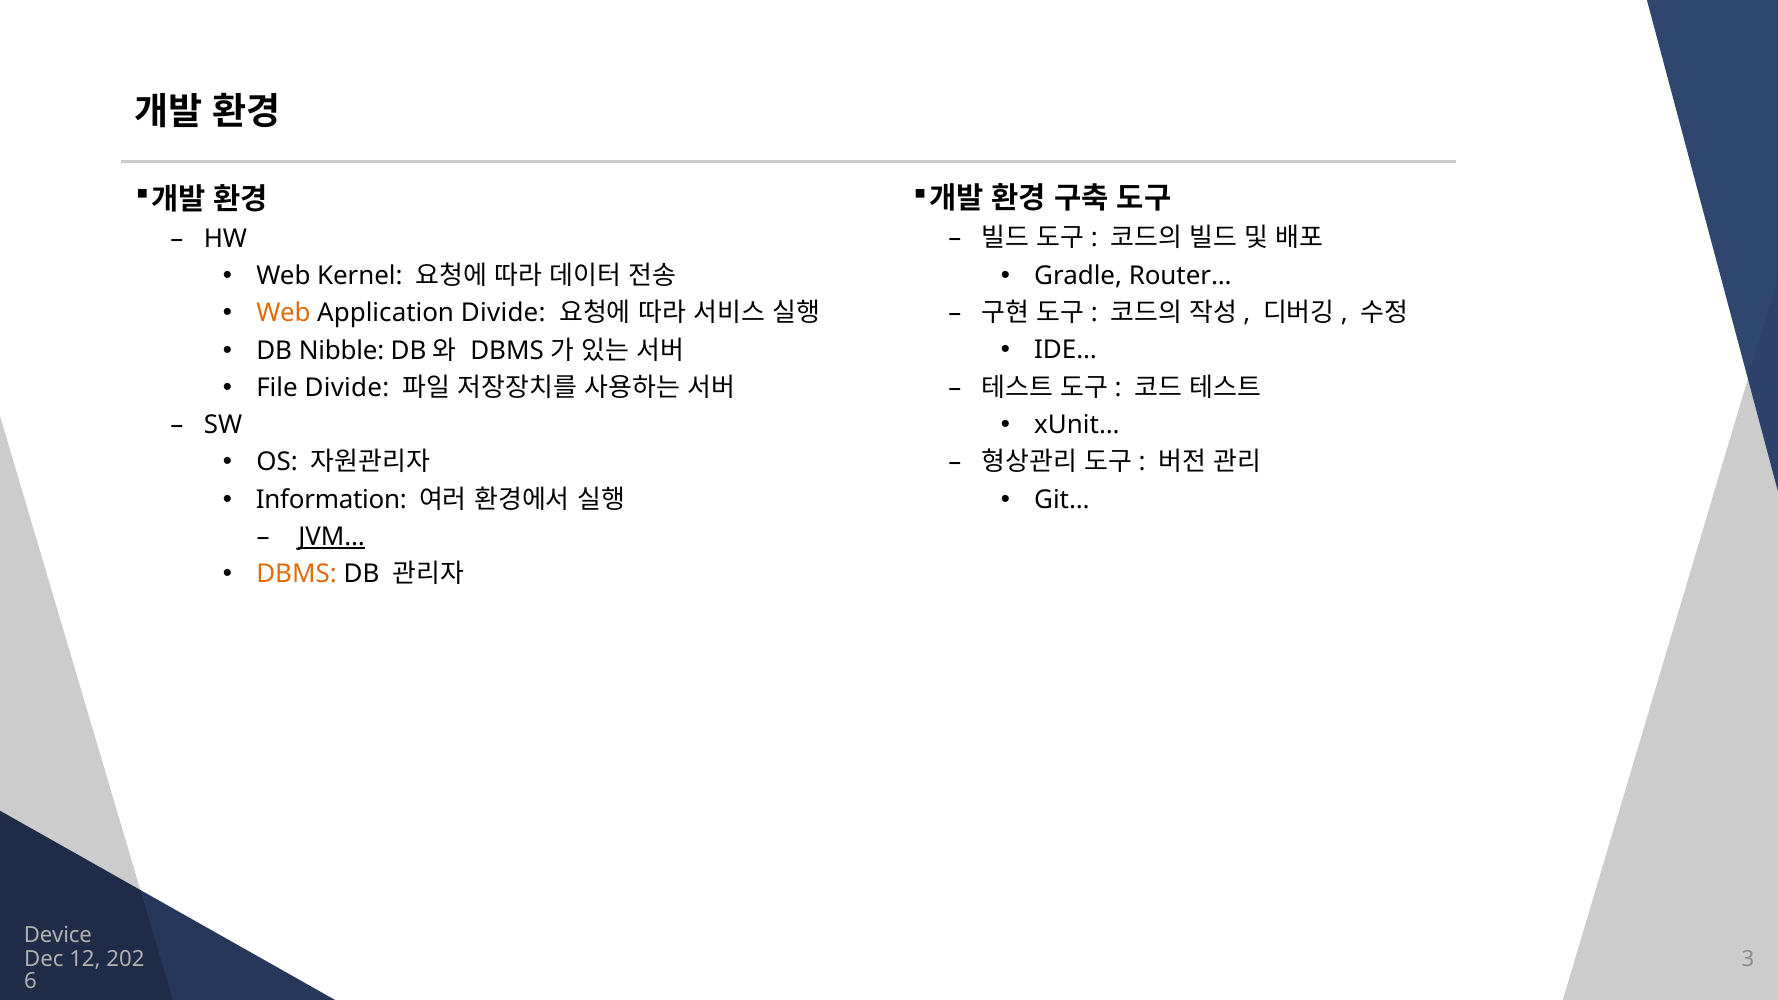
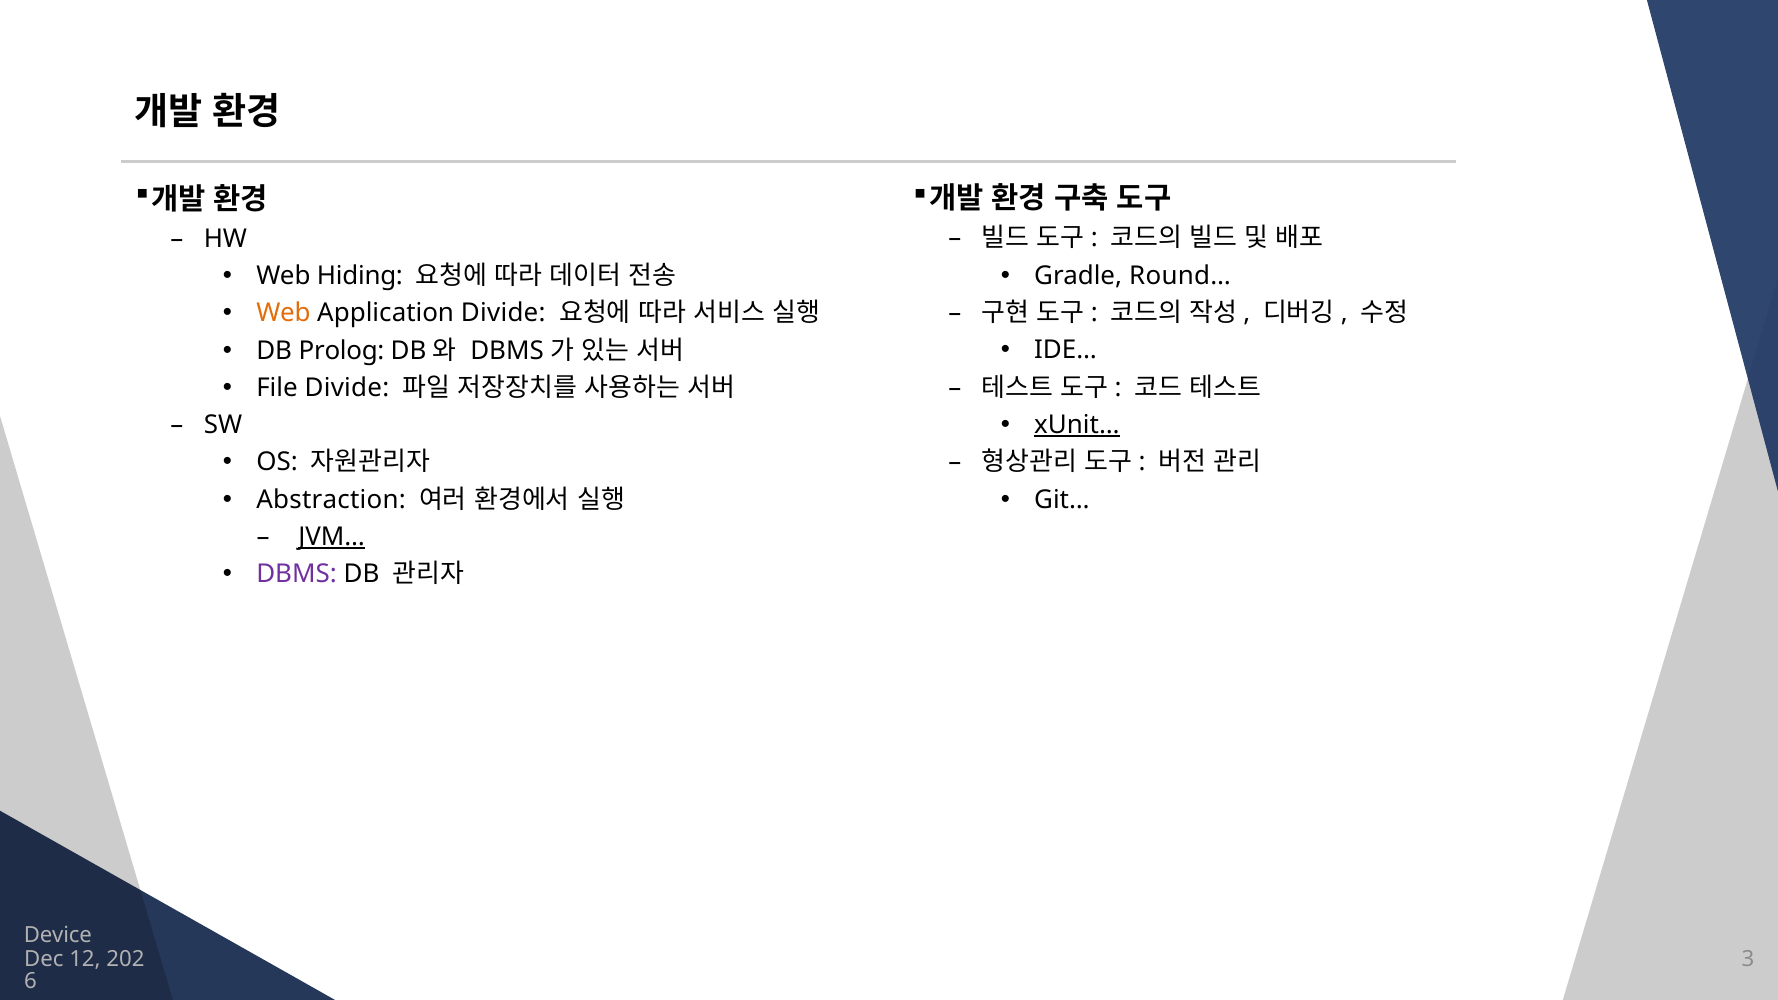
Router…: Router… -> Round… (1180, 276)
Kernel: Kernel -> Hiding (360, 276)
Nibble: Nibble -> Prolog (342, 350)
xUnit… underline: none -> present (1077, 425)
Information: Information -> Abstraction (331, 500)
DBMS colour: orange -> purple (297, 574)
